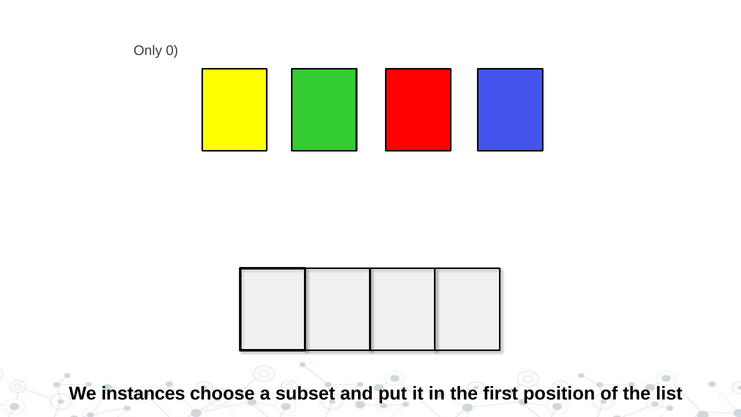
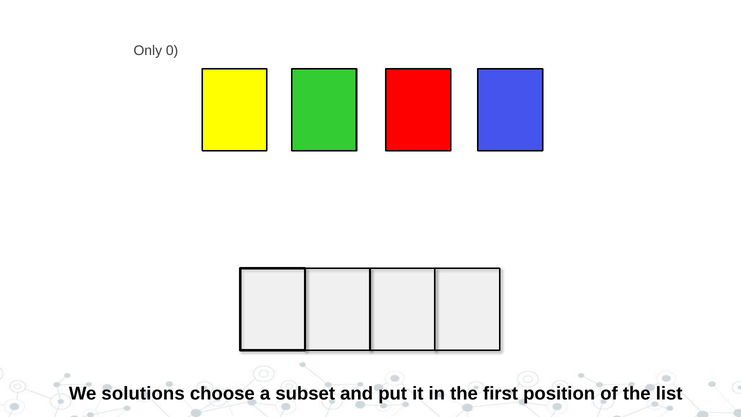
instances: instances -> solutions (143, 393)
